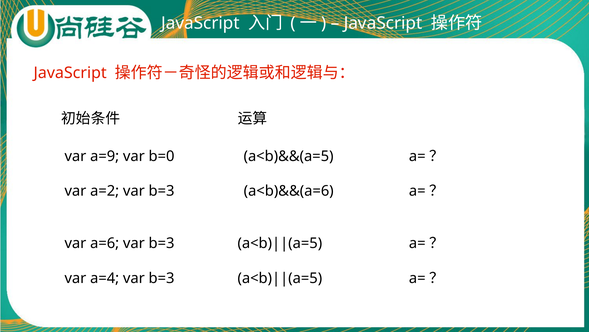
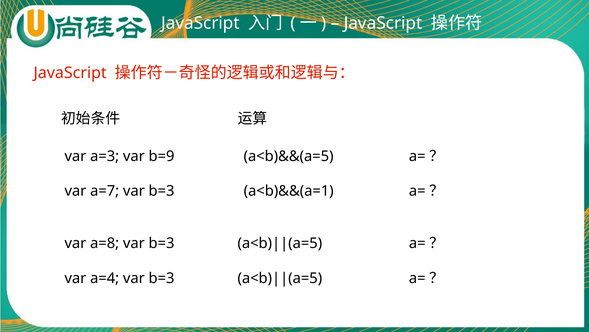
a=9: a=9 -> a=3 (105, 156)
b=0: b=0 -> b=9 (162, 156)
a=2: a=2 -> a=7 (105, 191)
a<b)&&(a=6: a<b)&&(a=6 -> a<b)&&(a=1 (289, 191)
a=6: a=6 -> a=8 (105, 243)
